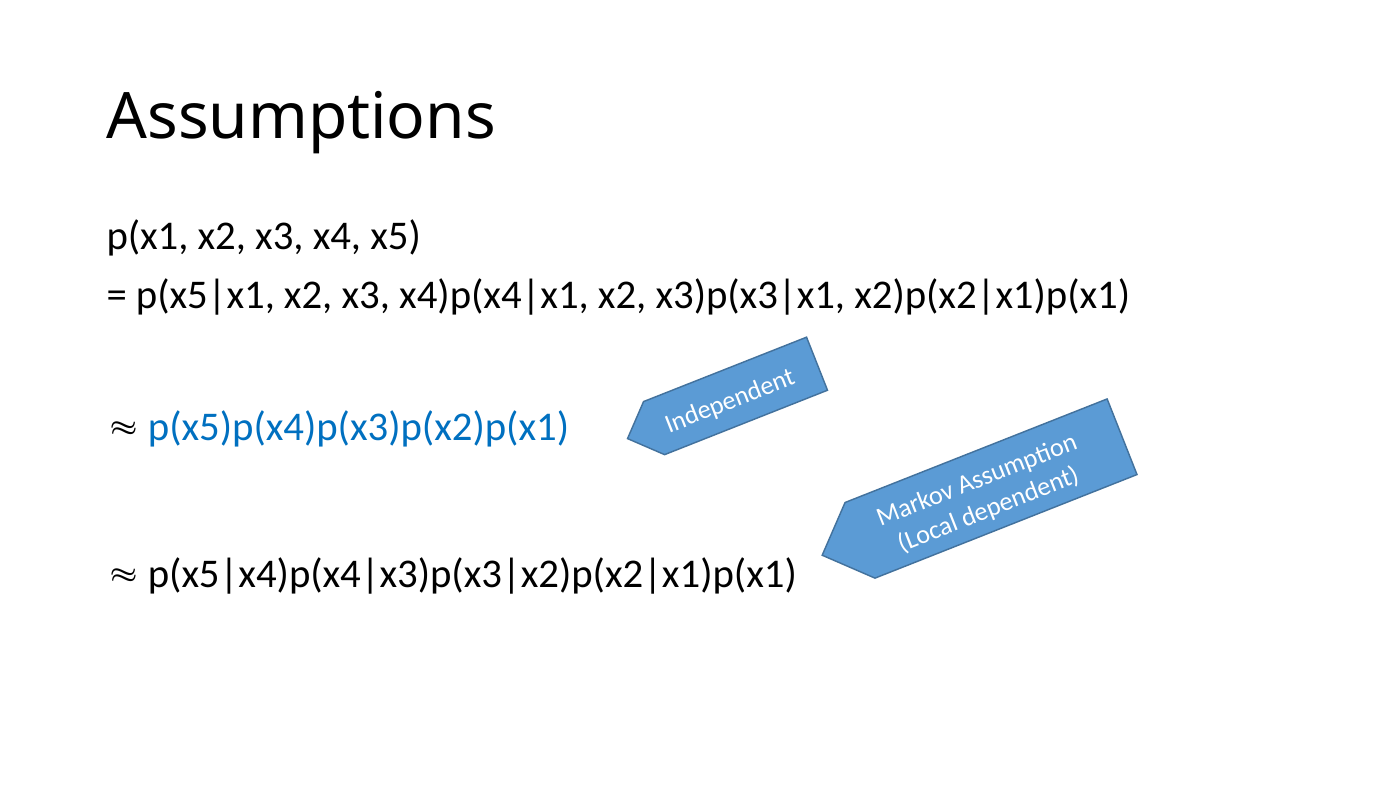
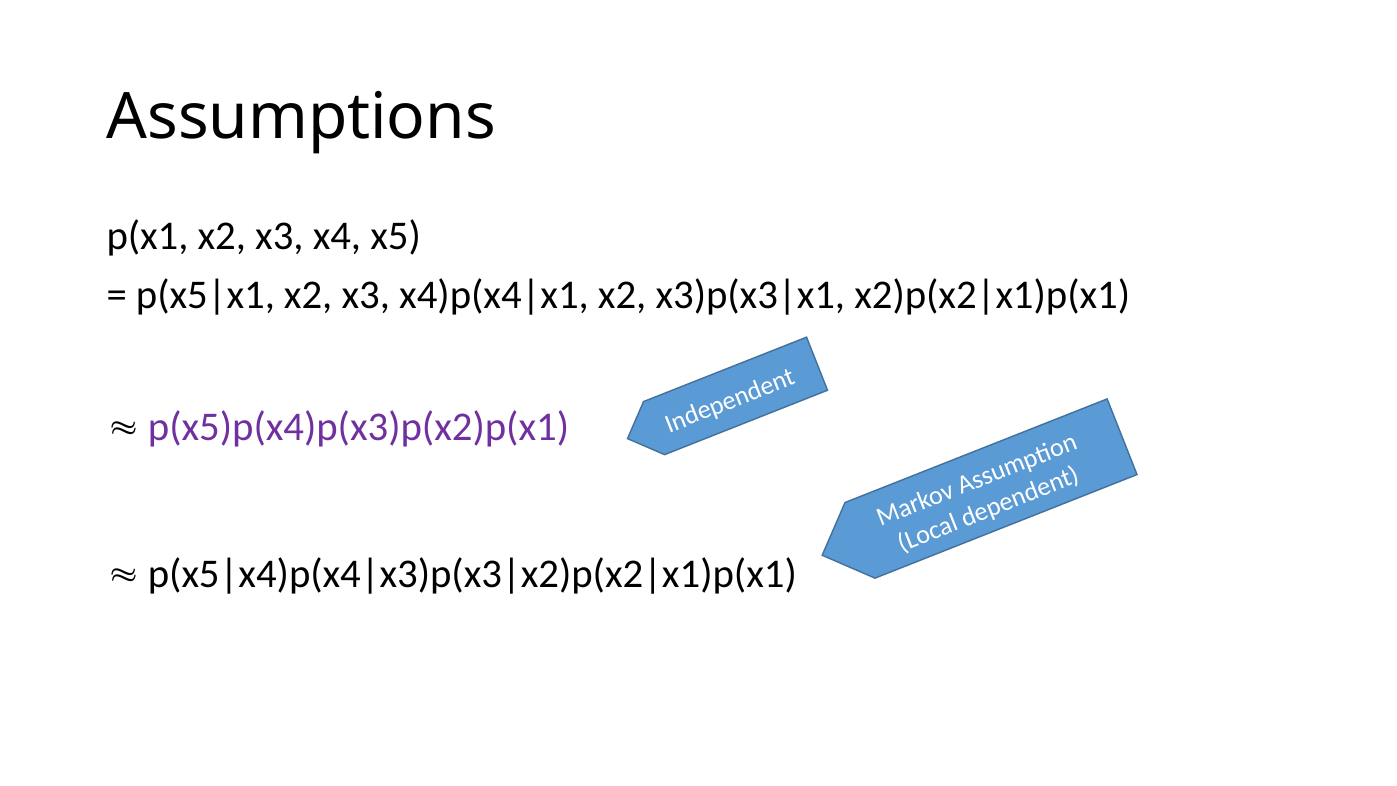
p(x5)p(x4)p(x3)p(x2)p(x1 colour: blue -> purple (359, 427)
